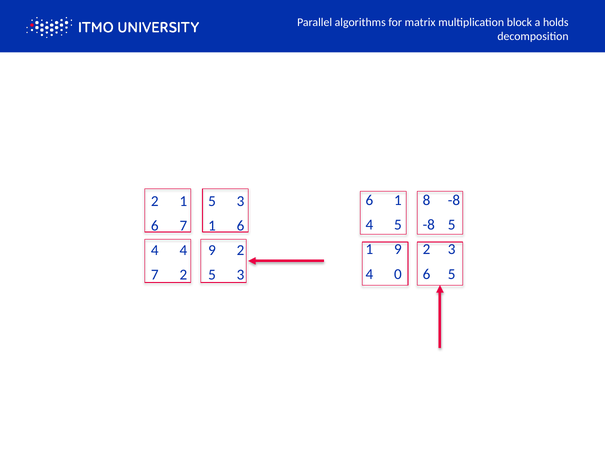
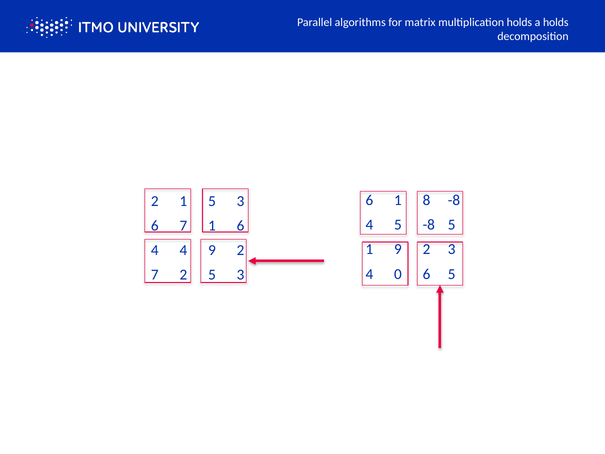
multiplication block: block -> holds (519, 22)
